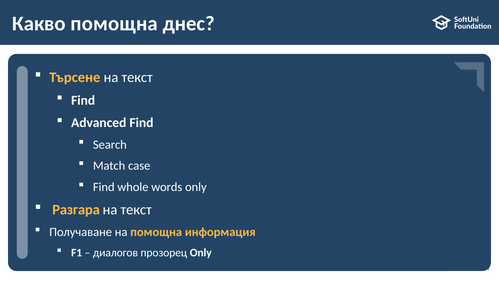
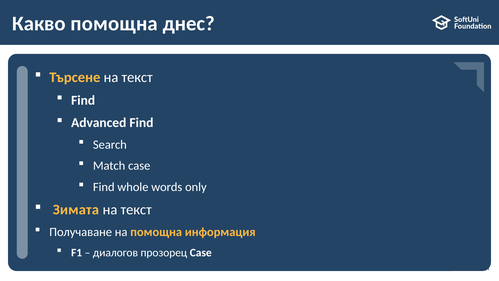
Разгара: Разгара -> Зимата (76, 209)
прозорец Only: Only -> Case (201, 252)
